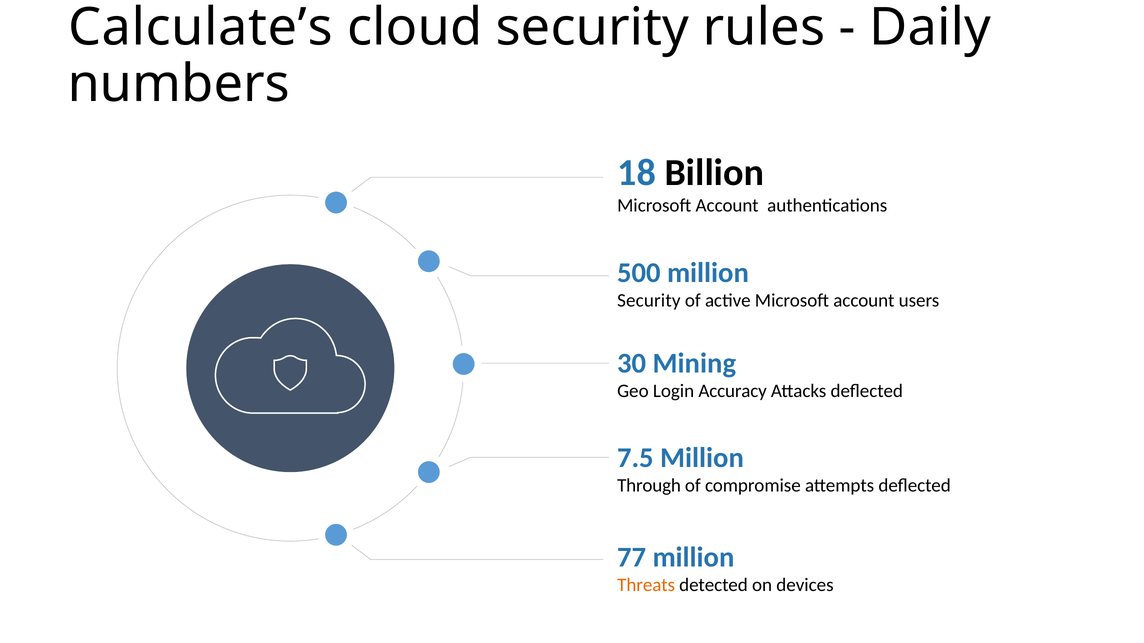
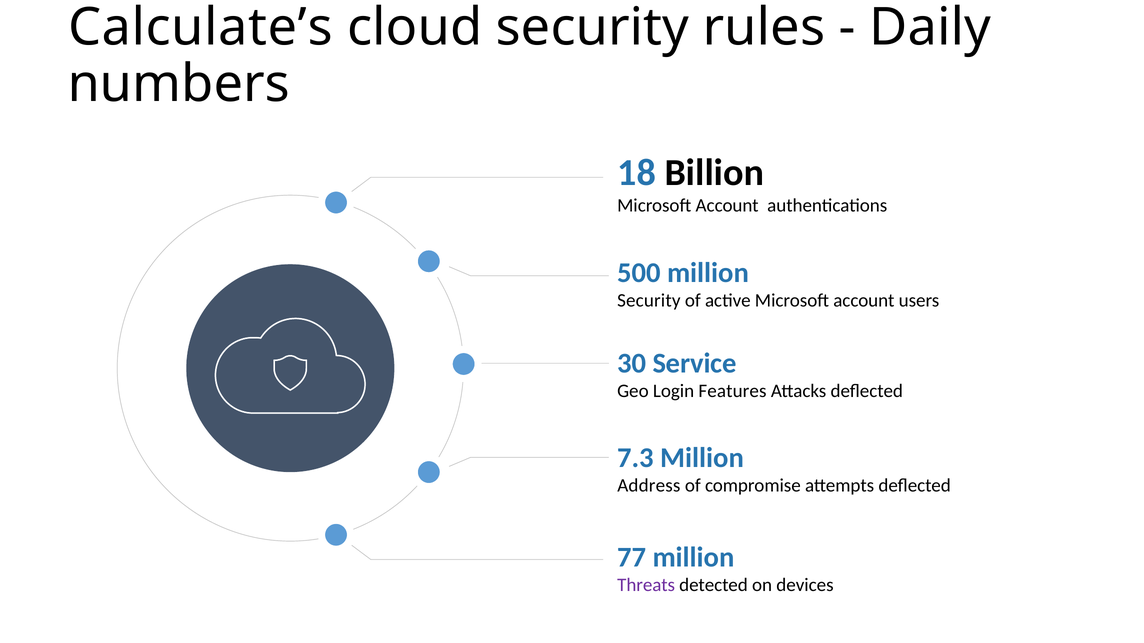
Mining: Mining -> Service (695, 363)
Accuracy: Accuracy -> Features (732, 391)
7.5: 7.5 -> 7.3 (635, 458)
Through: Through -> Address (649, 486)
Threats colour: orange -> purple (646, 585)
